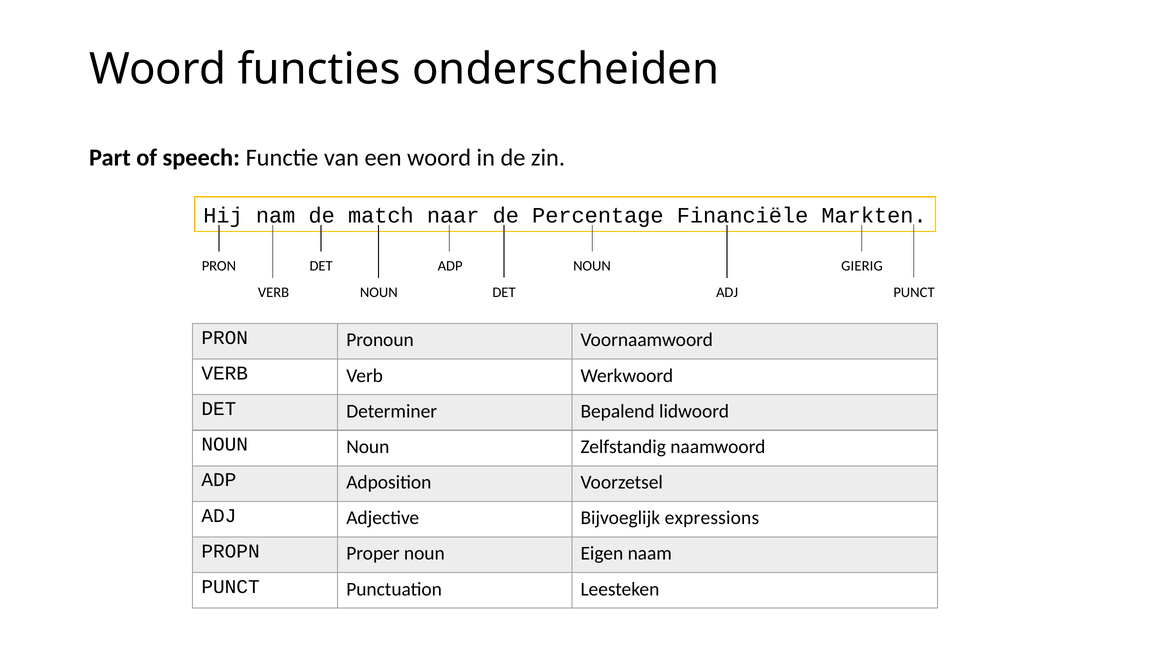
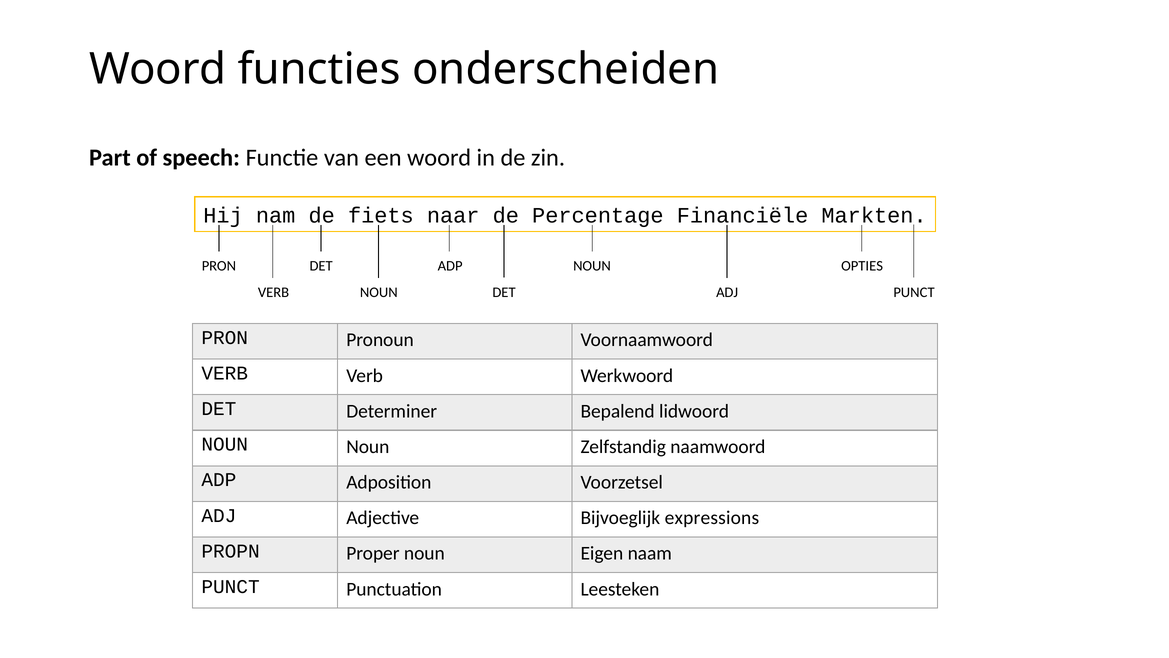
match: match -> fiets (381, 216)
GIERIG: GIERIG -> OPTIES (862, 266)
